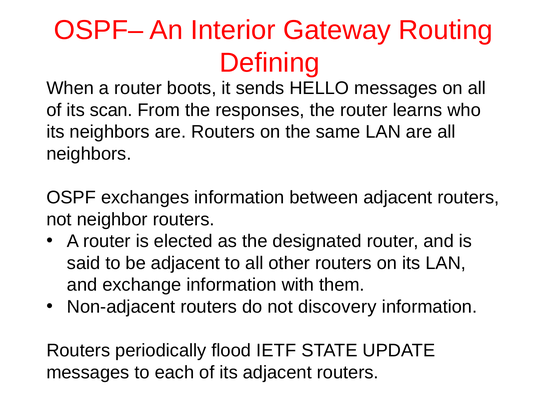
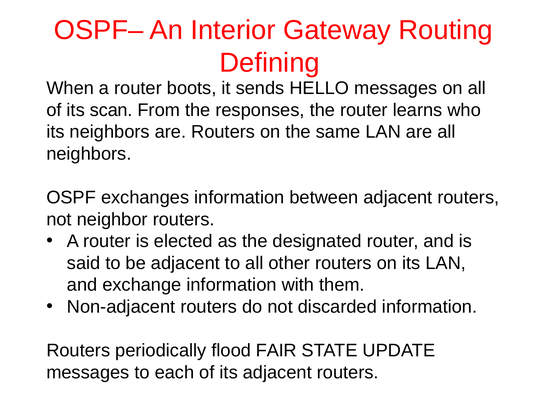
discovery: discovery -> discarded (337, 307)
IETF: IETF -> FAIR (276, 351)
